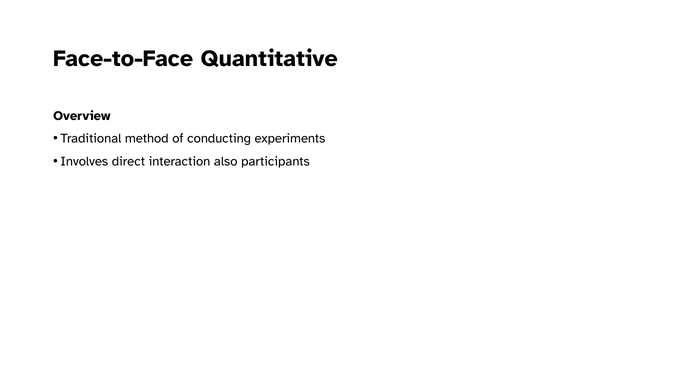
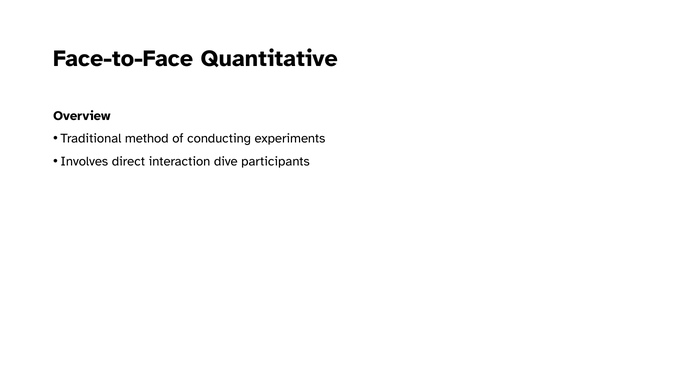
also: also -> dive (226, 162)
